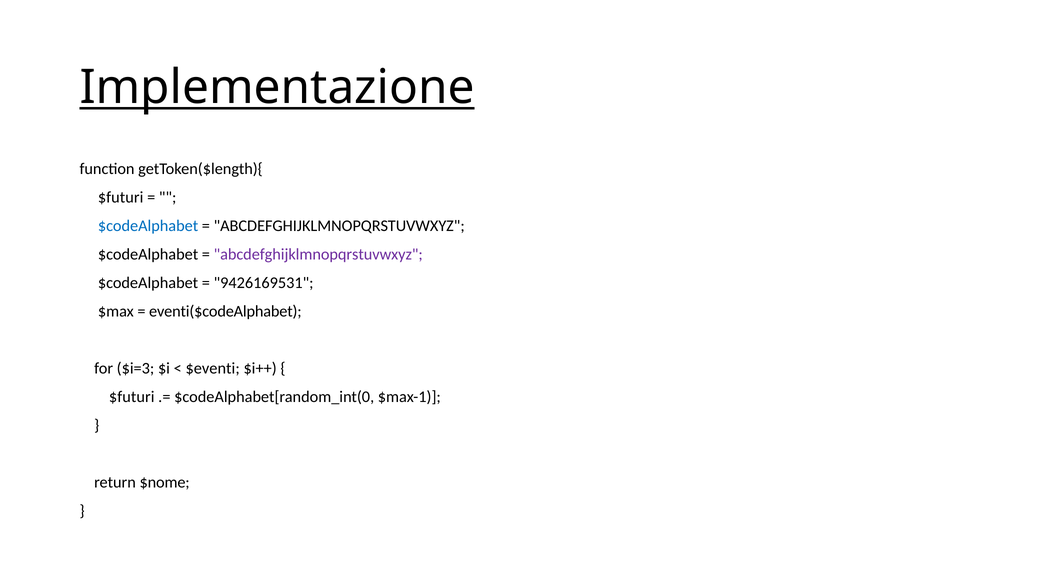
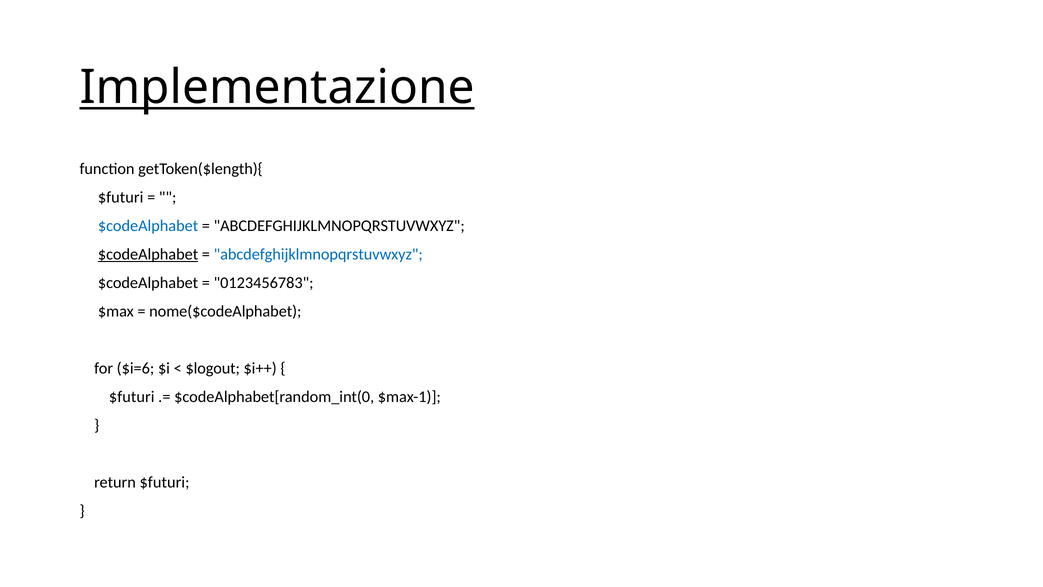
$codeAlphabet underline: none -> present (148, 254)
abcdefghijklmnopqrstuvwxyz colour: purple -> blue (318, 254)
9426169531: 9426169531 -> 0123456783 (264, 283)
eventi($codeAlphabet: eventi($codeAlphabet -> nome($codeAlphabet (225, 311)
$i=3: $i=3 -> $i=6 (136, 368)
$eventi: $eventi -> $logout (213, 368)
return $nome: $nome -> $futuri (165, 482)
